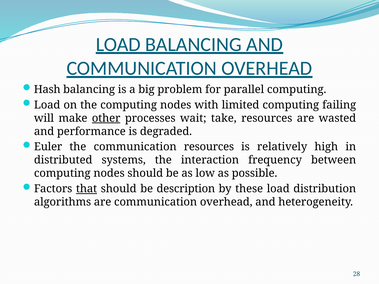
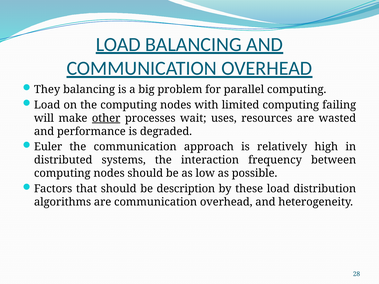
Hash: Hash -> They (47, 89)
take: take -> uses (224, 118)
communication resources: resources -> approach (209, 147)
that underline: present -> none (87, 189)
